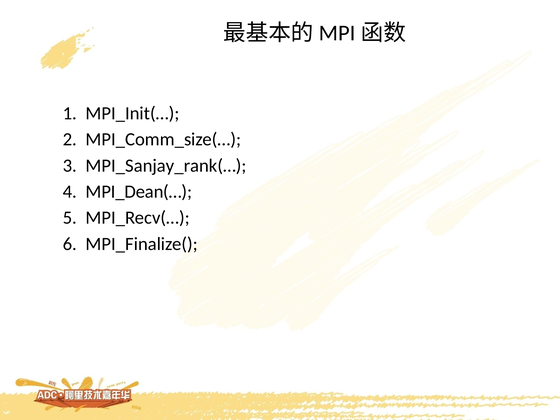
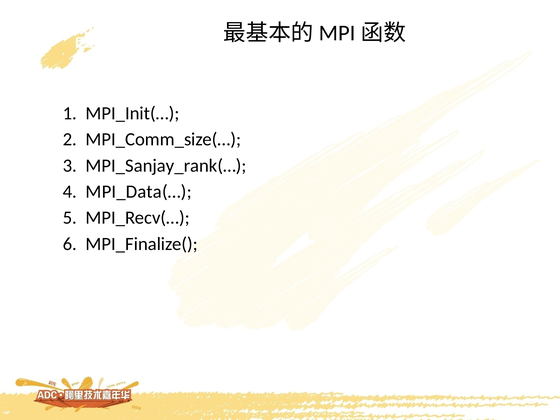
MPI_Dean(…: MPI_Dean(… -> MPI_Data(… (139, 192)
